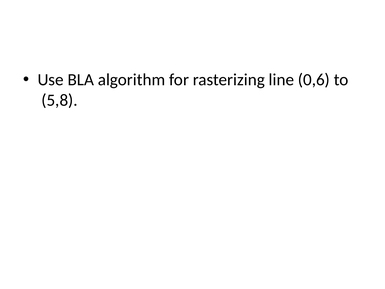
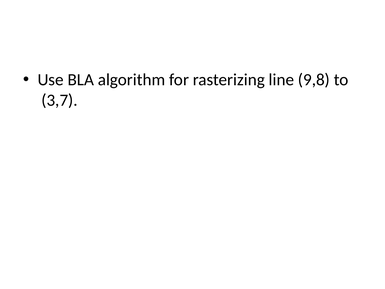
0,6: 0,6 -> 9,8 (314, 80)
5,8: 5,8 -> 3,7 (60, 100)
